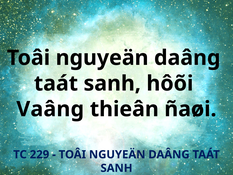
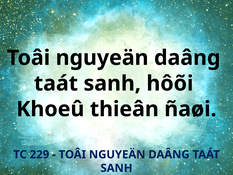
Vaâng: Vaâng -> Khoeû (50, 109)
